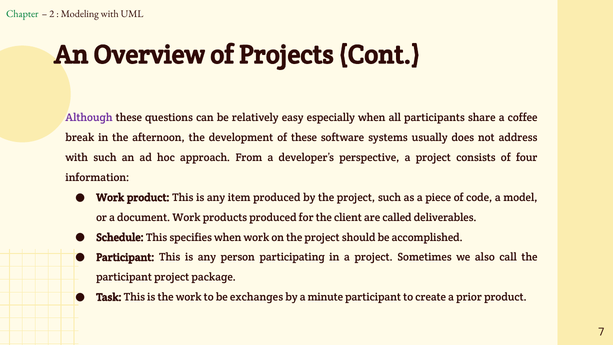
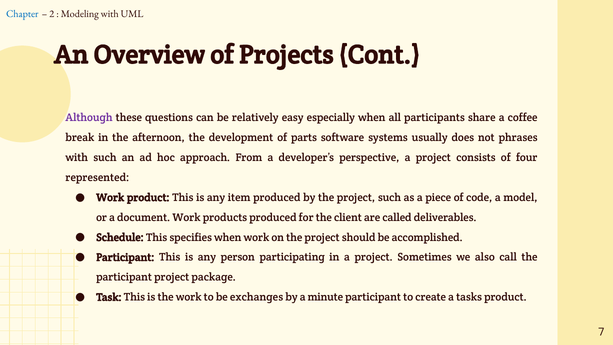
Chapter colour: green -> blue (22, 14)
of these: these -> parts (304, 138)
address: address -> phrases (518, 138)
information: information -> represented (97, 177)
prior: prior -> tasks (469, 297)
